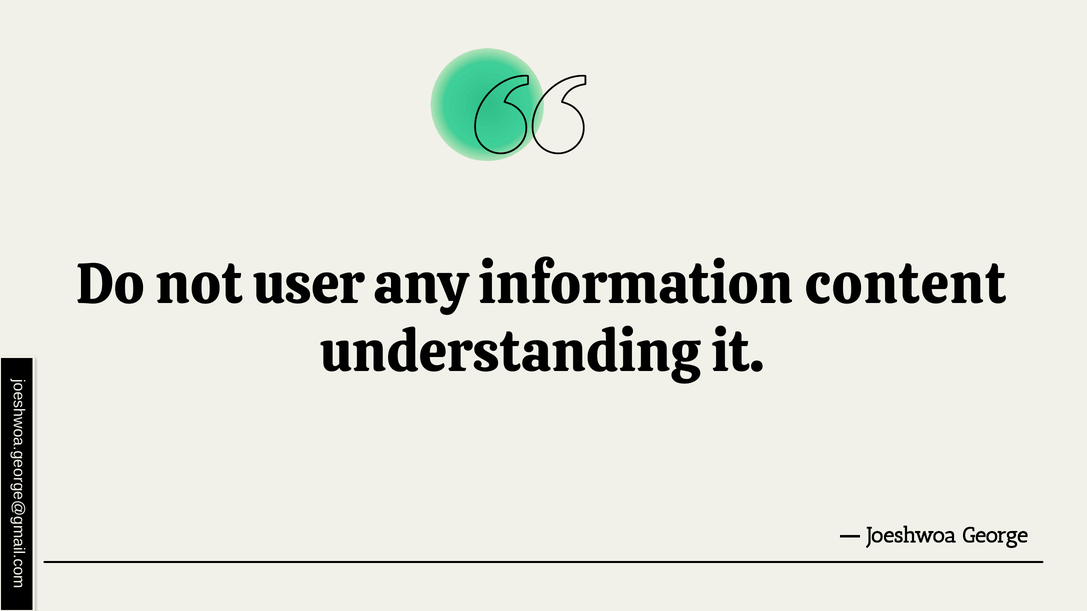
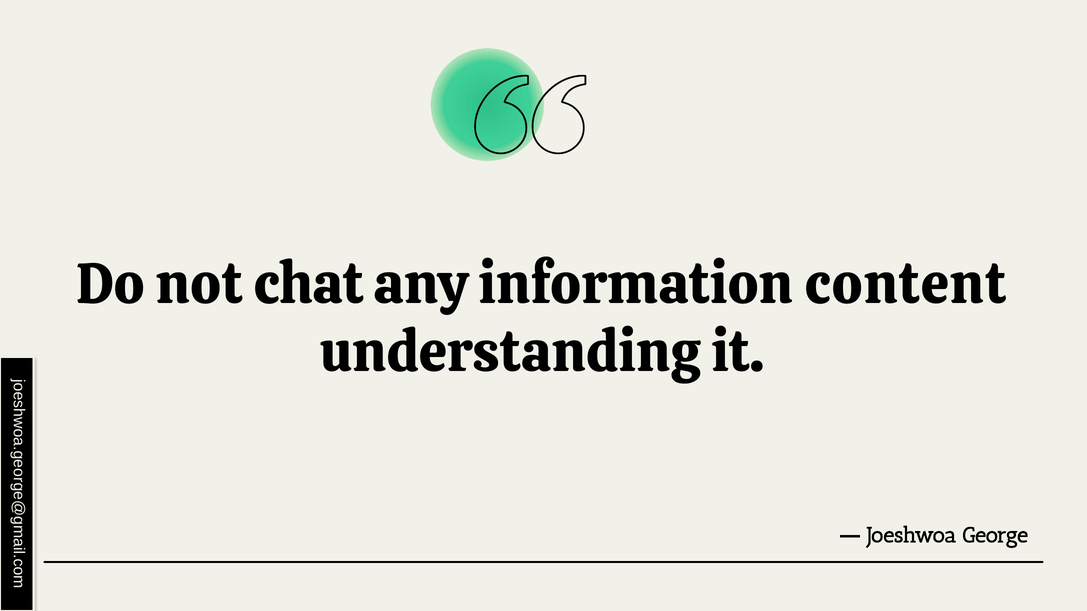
user: user -> chat (309, 285)
